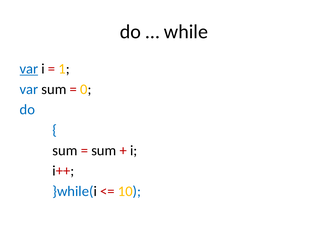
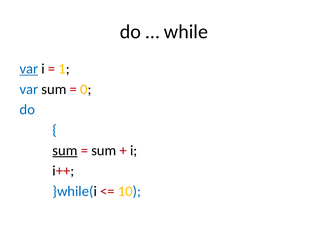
sum underline: none -> present (65, 150)
